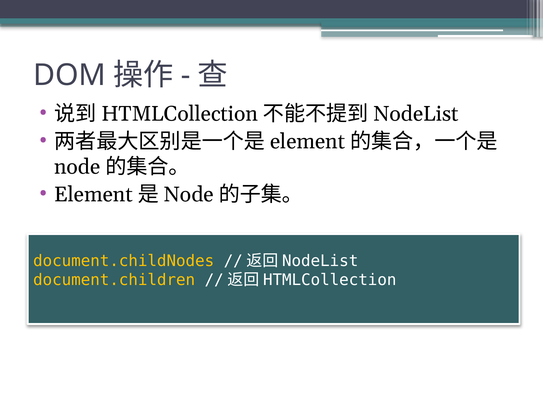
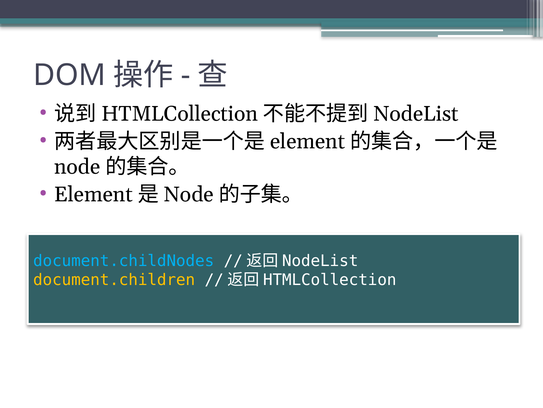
document.childNodes colour: yellow -> light blue (124, 261)
